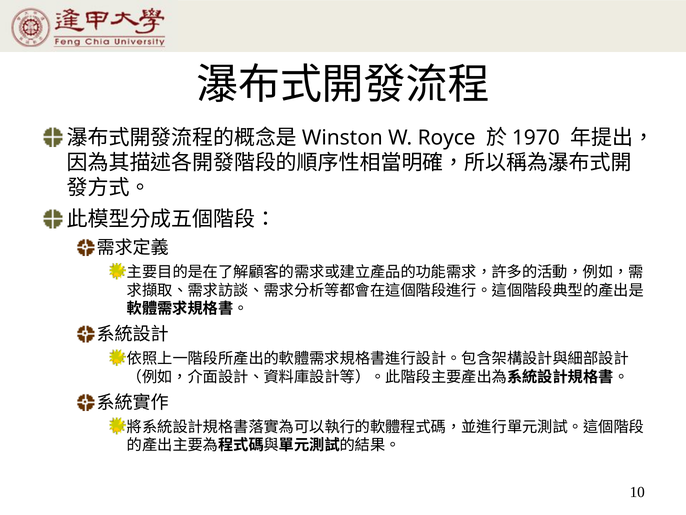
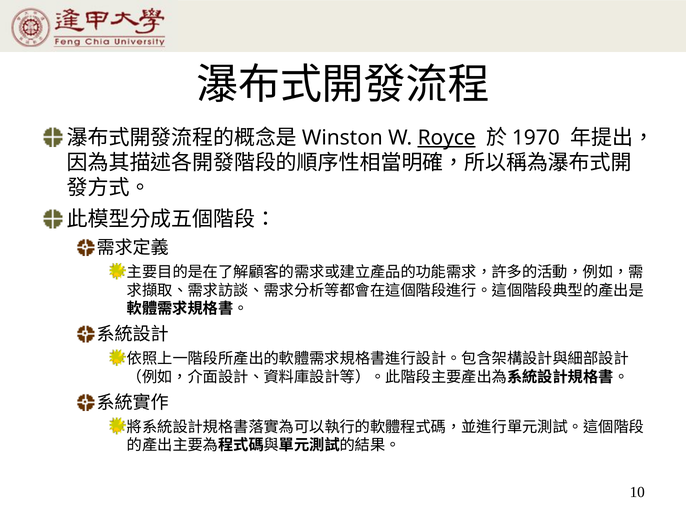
Royce underline: none -> present (447, 138)
